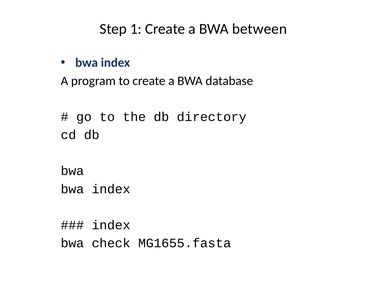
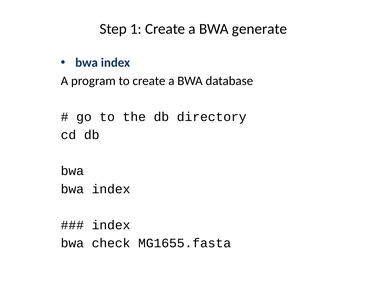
between: between -> generate (260, 29)
